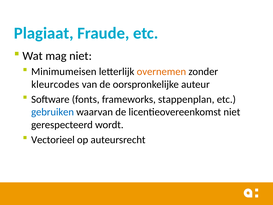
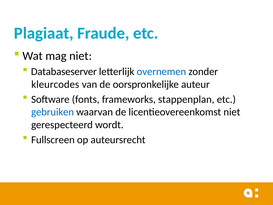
Minimumeisen: Minimumeisen -> Databaseserver (64, 72)
overnemen colour: orange -> blue (161, 72)
Vectorieel: Vectorieel -> Fullscreen (53, 140)
